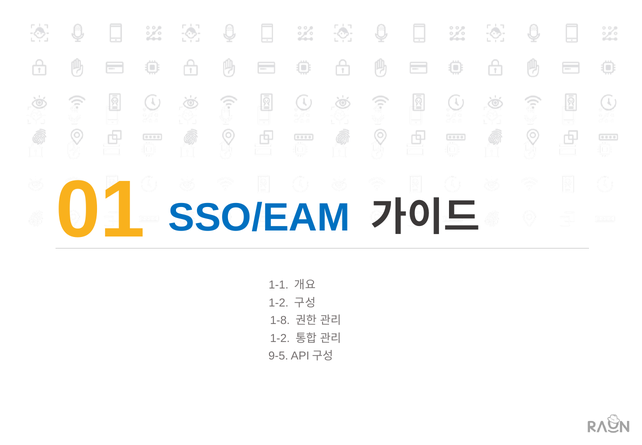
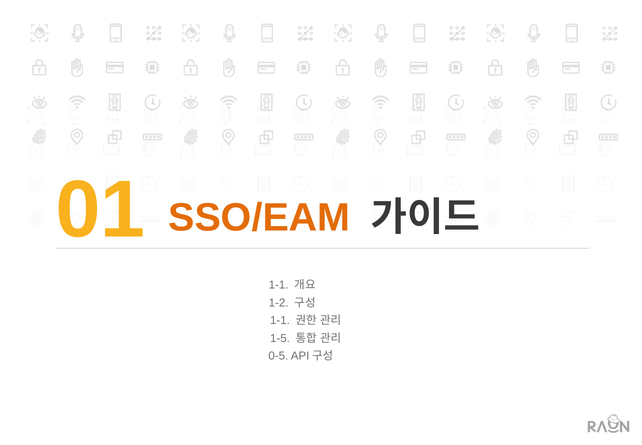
SSO/EAM colour: blue -> orange (259, 217)
1-8: 1-8 -> 1-1 (280, 320)
1-2: 1-2 -> 1-5 (280, 338)
9-5: 9-5 -> 0-5 (278, 356)
